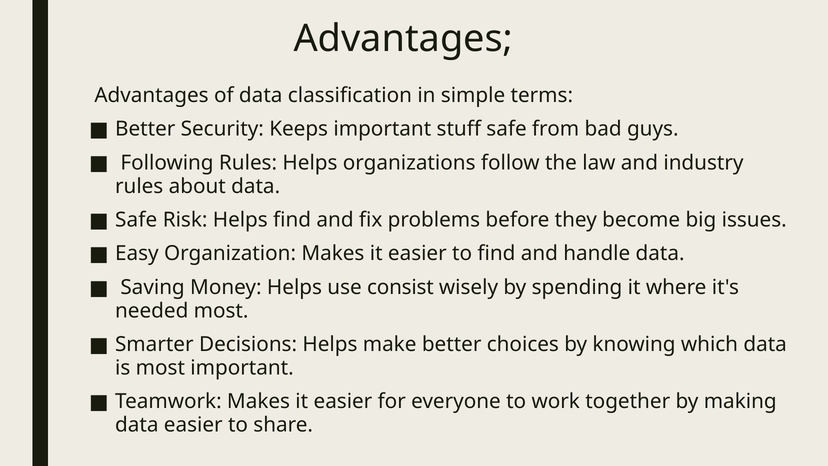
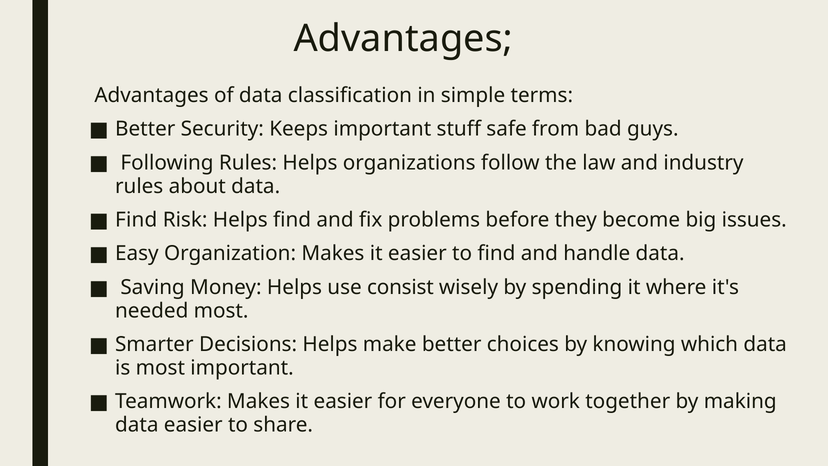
Safe: Safe -> Find (136, 220)
